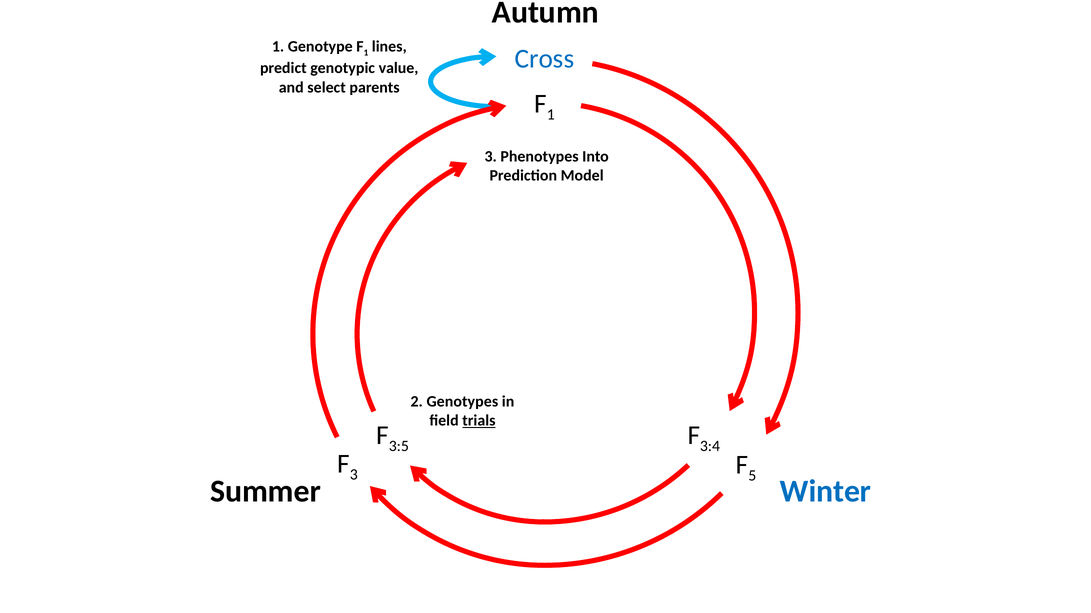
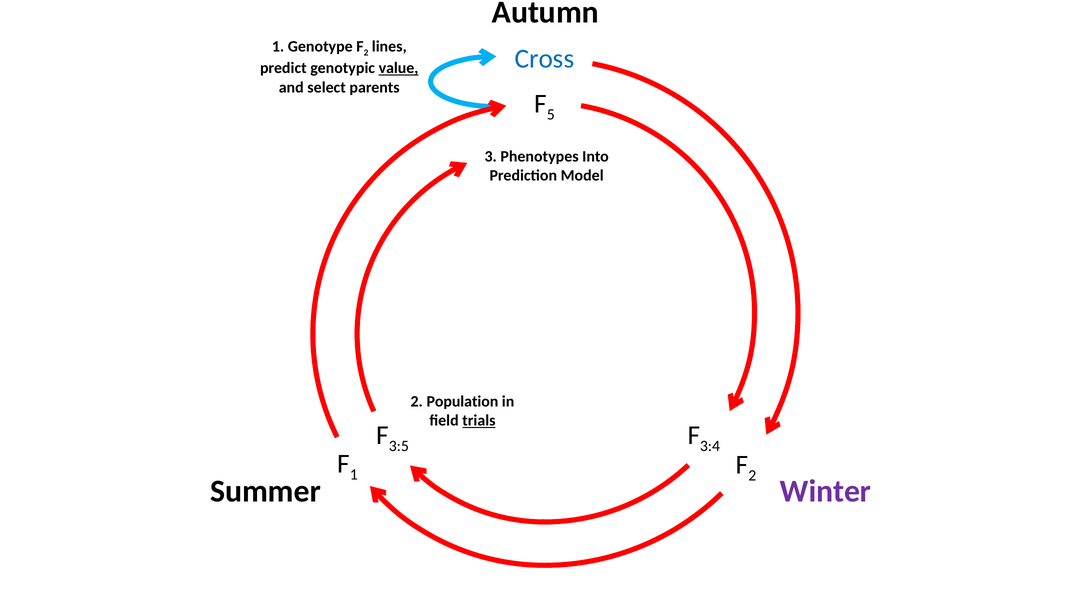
1: 1 -> 2 (366, 53)
value underline: none -> present (399, 68)
1: 1 -> 5 (551, 114)
Genotypes: Genotypes -> Population (462, 402)
3: 3 -> 1 (354, 475)
5: 5 -> 2 (752, 476)
Winter colour: blue -> purple (826, 492)
